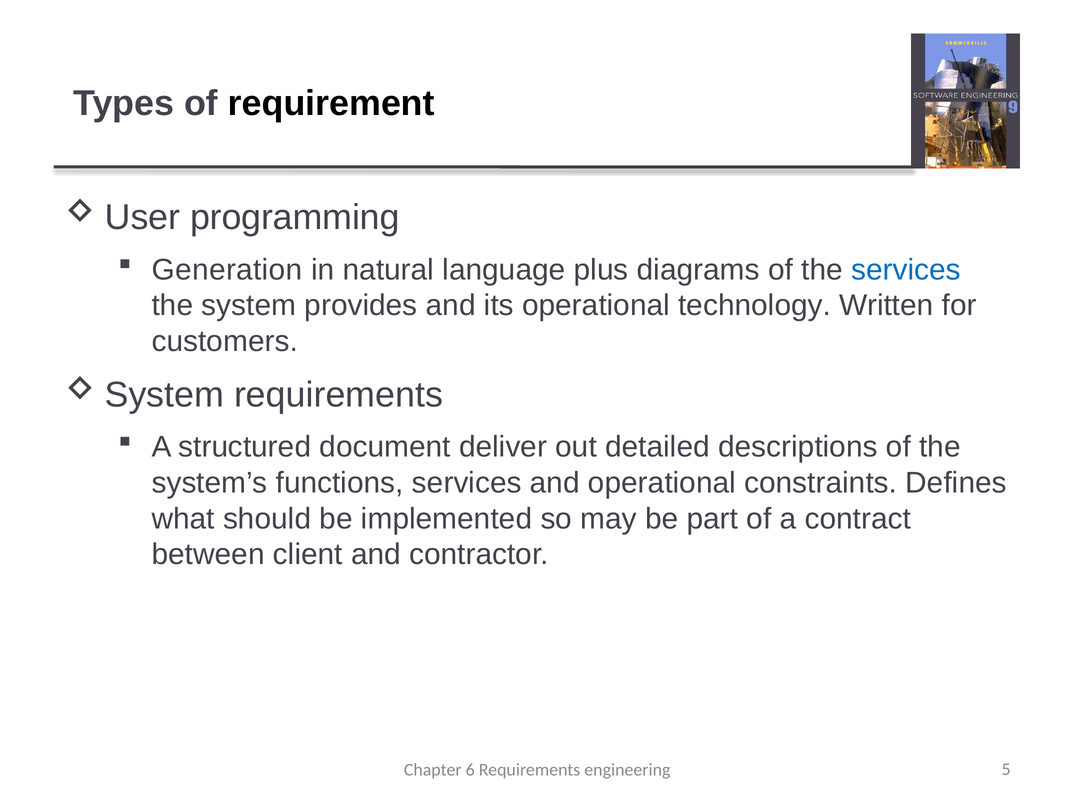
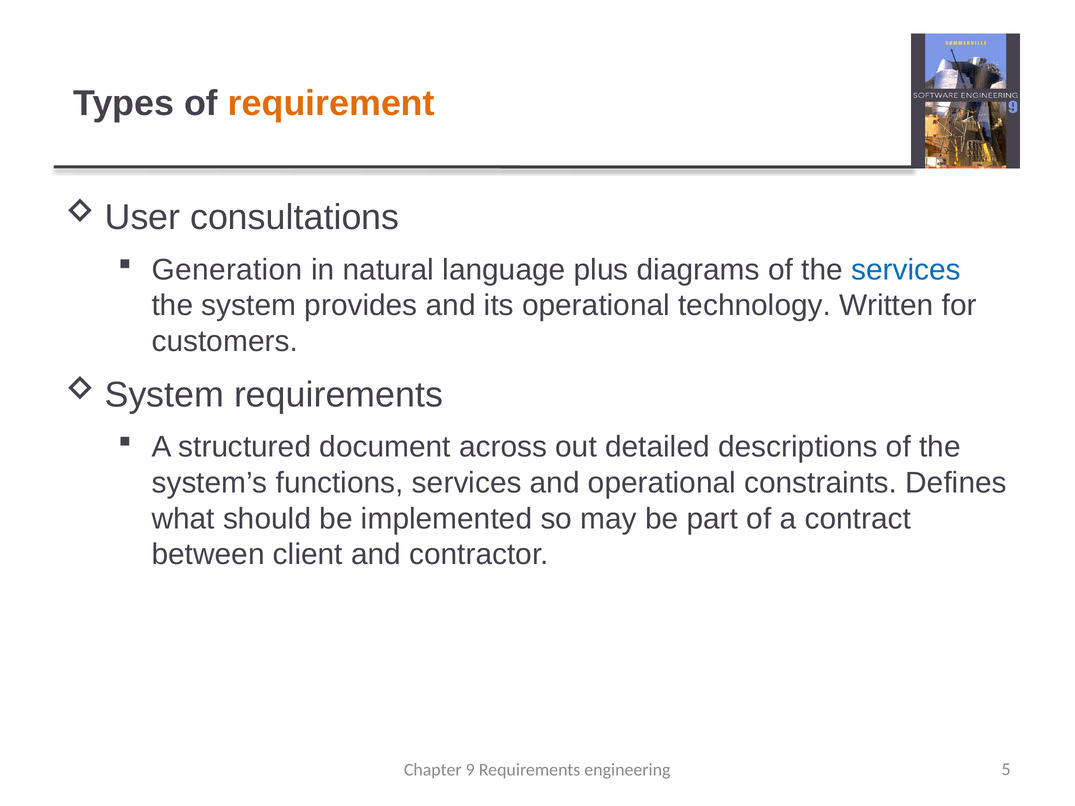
requirement colour: black -> orange (331, 103)
programming: programming -> consultations (295, 217)
deliver: deliver -> across (503, 447)
6: 6 -> 9 (470, 770)
